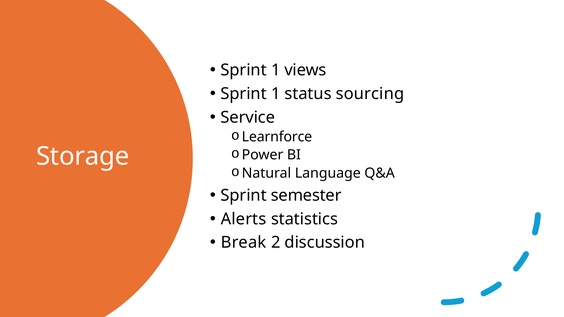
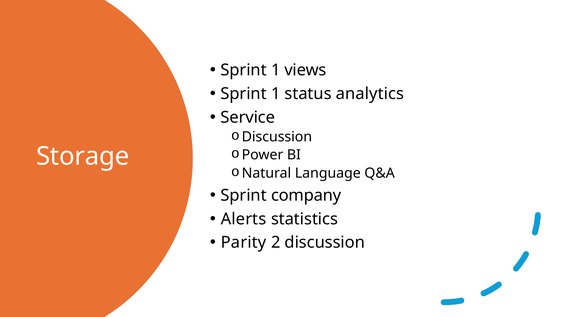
sourcing: sourcing -> analytics (370, 94)
Learnforce: Learnforce -> Discussion (277, 137)
semester: semester -> company (306, 195)
Break: Break -> Parity (244, 243)
